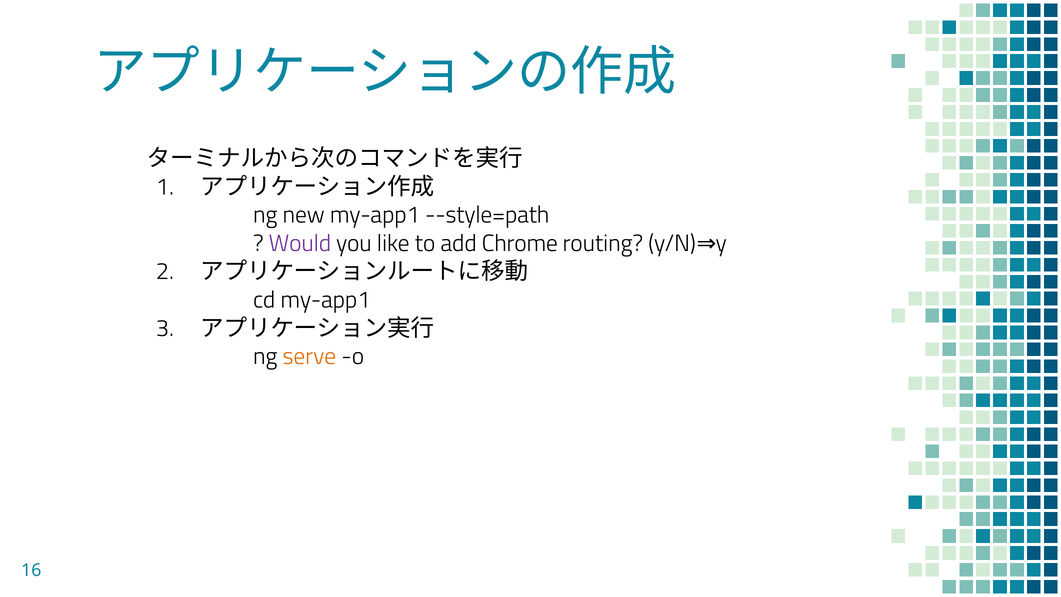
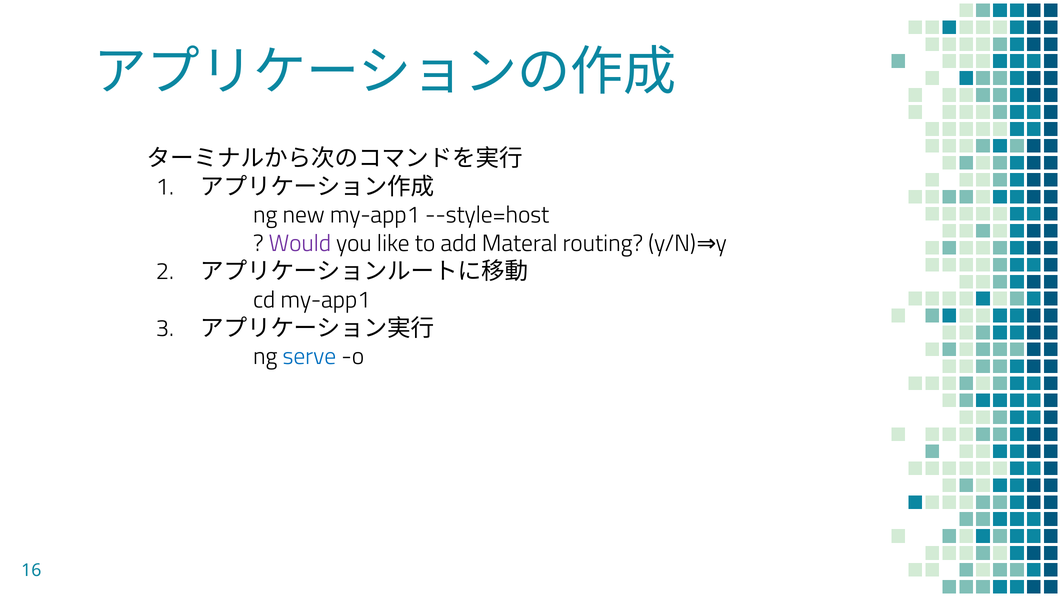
--style=path: --style=path -> --style=host (487, 215)
Chrome: Chrome -> Materal (520, 243)
serve colour: orange -> blue (309, 356)
